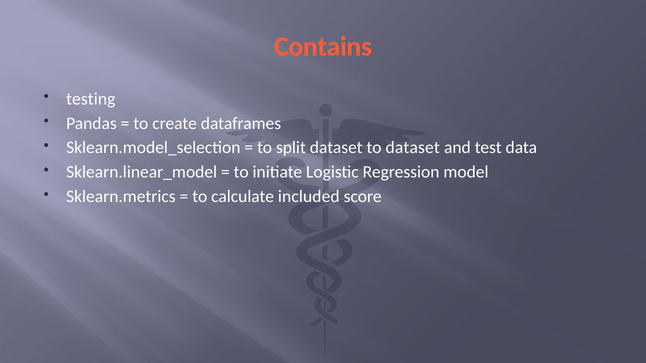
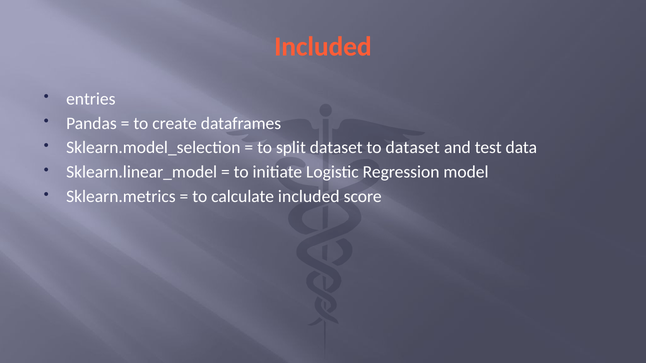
Contains: Contains -> Included (323, 47)
testing: testing -> entries (91, 99)
